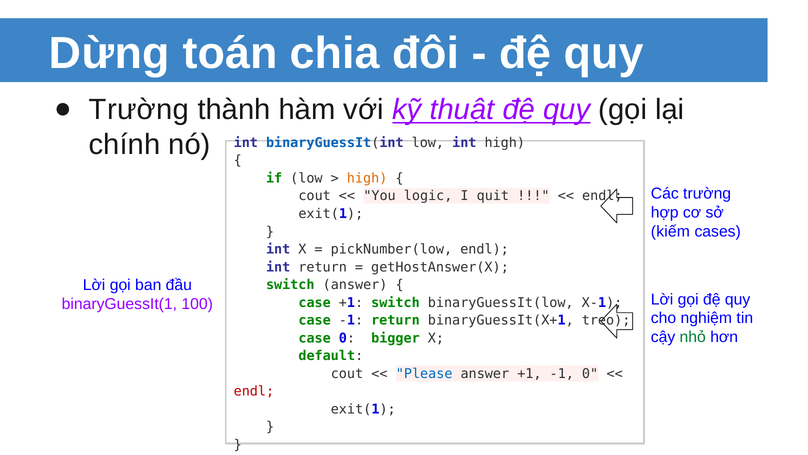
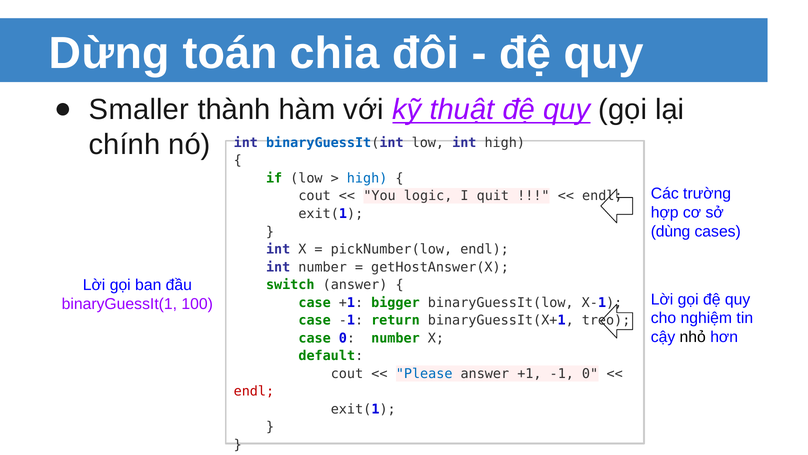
Trường: Trường -> Smaller (139, 110)
high colour: orange -> blue (367, 178)
kiếm: kiếm -> dùng (671, 231)
int return: return -> number (323, 267)
+1 switch: switch -> bigger (395, 302)
nhỏ colour: green -> black (693, 337)
0 bigger: bigger -> number (395, 338)
